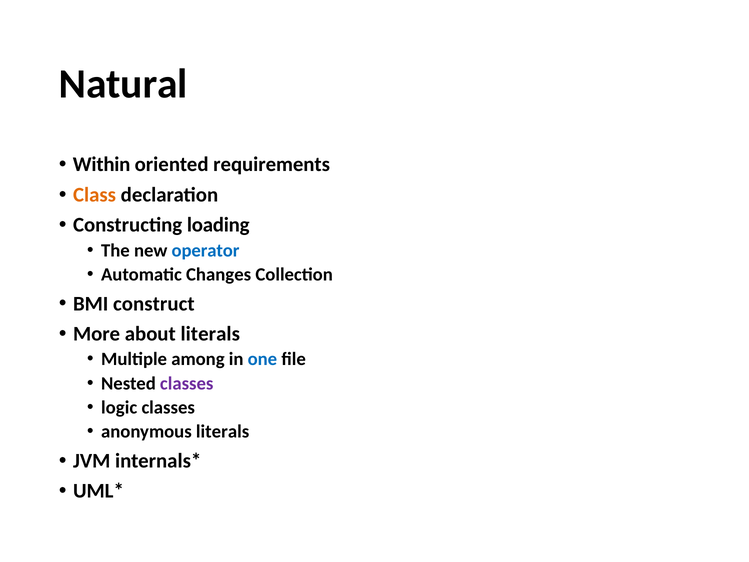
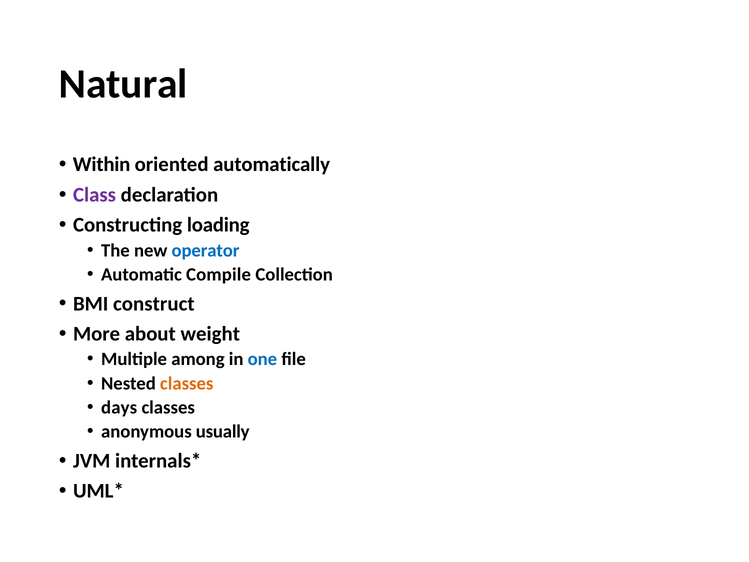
requirements: requirements -> automatically (272, 164)
Class colour: orange -> purple (95, 195)
Changes: Changes -> Compile (219, 274)
about literals: literals -> weight (210, 334)
classes colour: purple -> orange (187, 383)
logic: logic -> days (119, 407)
anonymous literals: literals -> usually (223, 431)
